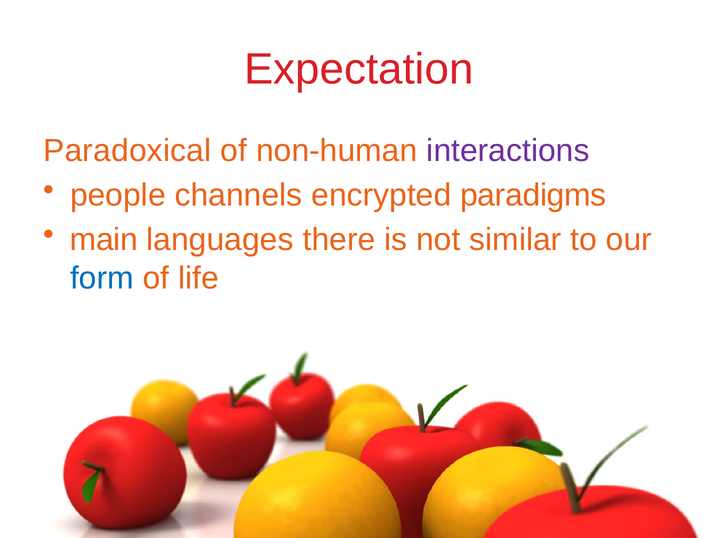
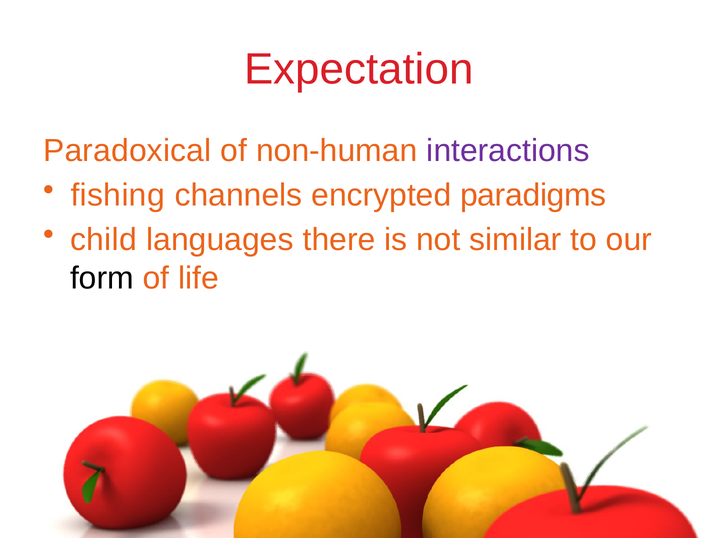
people: people -> fishing (118, 195)
main: main -> child (104, 240)
form colour: blue -> black (102, 278)
